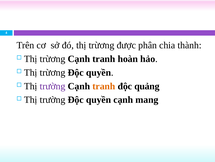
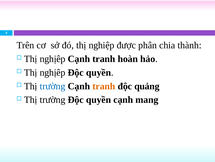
đó thị trừơng: trừơng -> nghiệp (102, 45)
trừơng: trừơng -> nghịêp (53, 59)
trừơng: trừơng -> nghịêp (53, 72)
trường colour: purple -> blue (53, 86)
